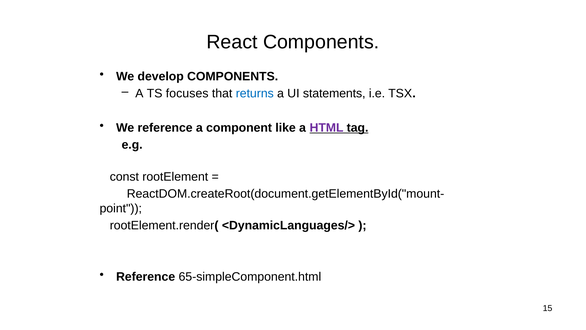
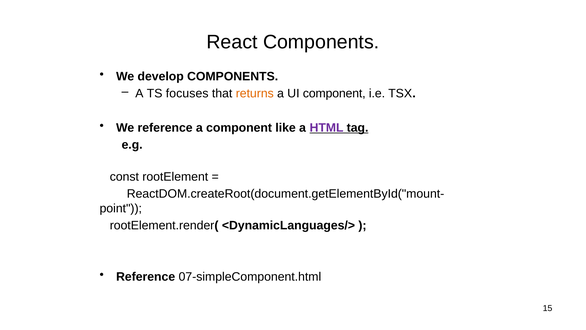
returns colour: blue -> orange (255, 93)
UI statements: statements -> component (334, 93)
65-simpleComponent.html: 65-simpleComponent.html -> 07-simpleComponent.html (250, 277)
